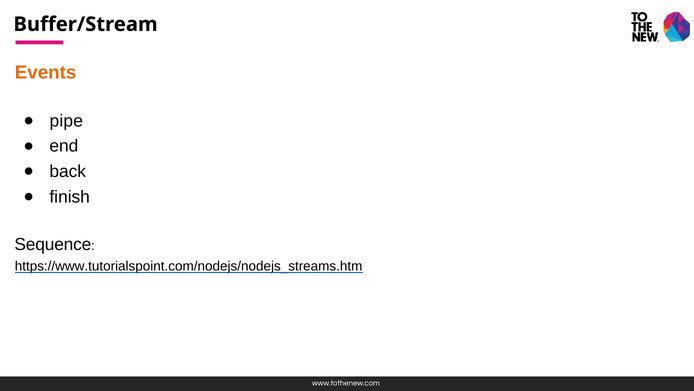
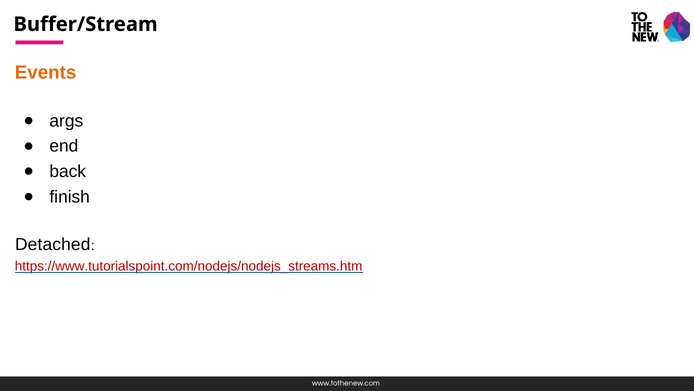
pipe: pipe -> args (66, 121)
Sequence: Sequence -> Detached (53, 244)
https://www.tutorialspoint.com/nodejs/nodejs_streams.htm colour: black -> red (189, 266)
